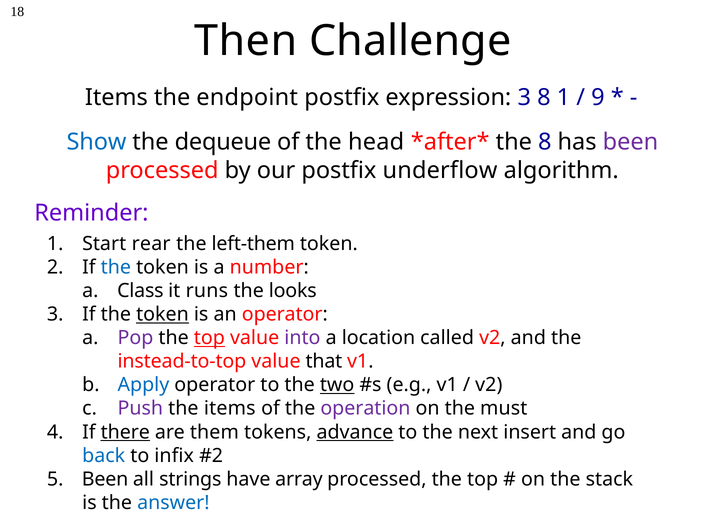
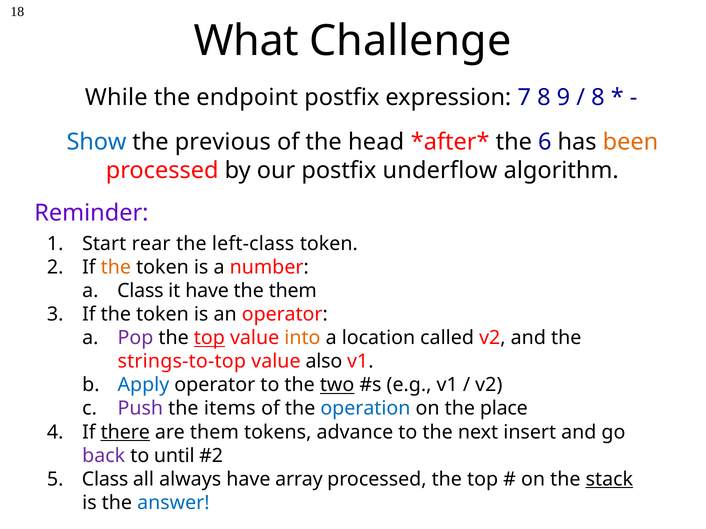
Then: Then -> What (246, 41)
Items: Items -> While (116, 98)
expression 3: 3 -> 7 (524, 98)
8 1: 1 -> 9 (563, 98)
9: 9 -> 8 (598, 98)
dequeue: dequeue -> previous (223, 142)
the 8: 8 -> 6 (545, 142)
been colour: purple -> orange (630, 142)
left-them: left-them -> left-class (253, 244)
the colour: blue -> orange (116, 268)
it runs: runs -> have (207, 291)
the looks: looks -> them (293, 291)
token underline: present -> none (162, 315)
into colour: purple -> orange (302, 338)
instead-to-top: instead-to-top -> strings-to-top (182, 362)
that: that -> also (324, 362)
operation colour: purple -> blue (365, 409)
must: must -> place (504, 409)
advance underline: present -> none (355, 432)
back colour: blue -> purple (104, 456)
infix: infix -> until (174, 456)
Been: Been -> Class (105, 480)
strings: strings -> always (190, 480)
stack underline: none -> present (609, 480)
